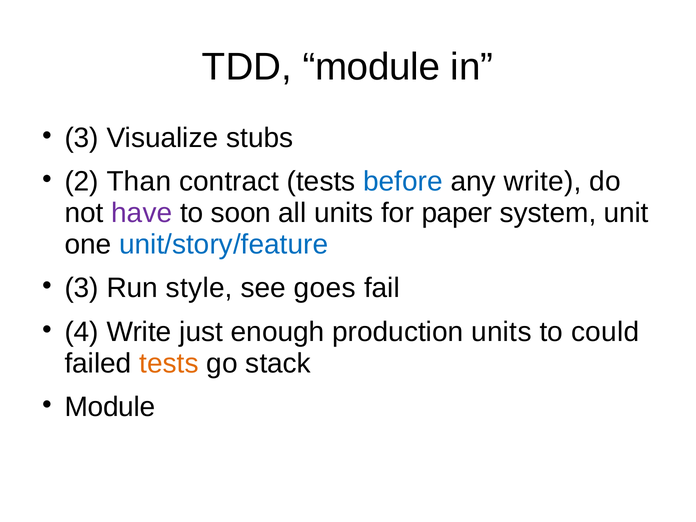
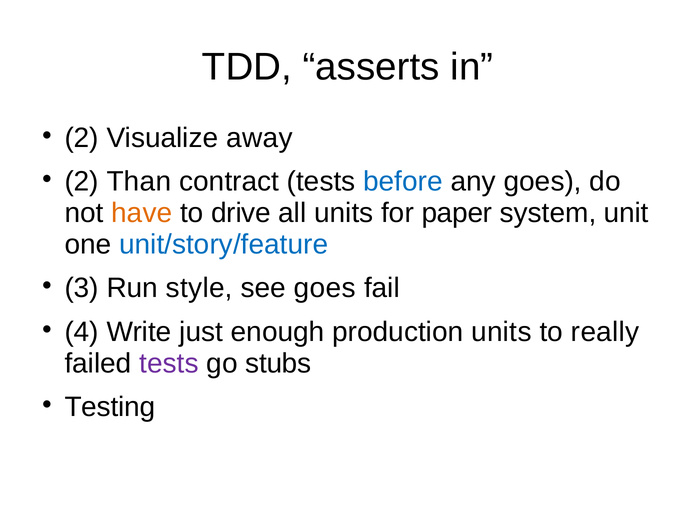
TDD module: module -> asserts (371, 67)
3: 3 -> 2 (82, 138)
stubs: stubs -> away (260, 138)
any write: write -> goes (543, 182)
have colour: purple -> orange (142, 213)
soon: soon -> drive (241, 213)
could: could -> really (605, 332)
tests colour: orange -> purple (169, 363)
stack: stack -> stubs (278, 363)
Module: Module -> Testing (110, 407)
